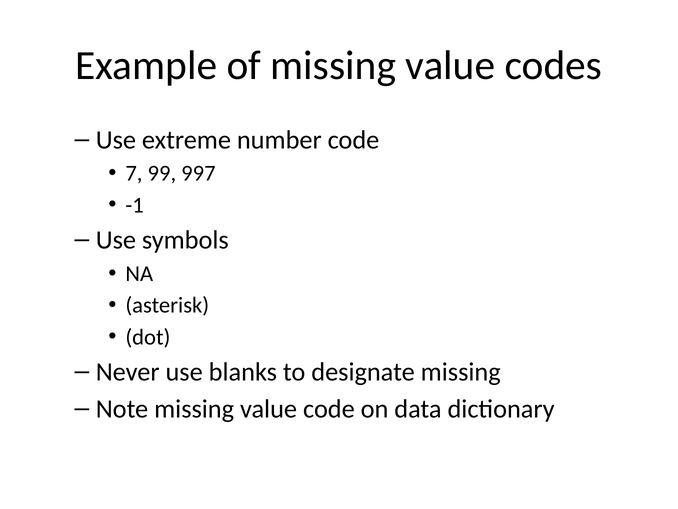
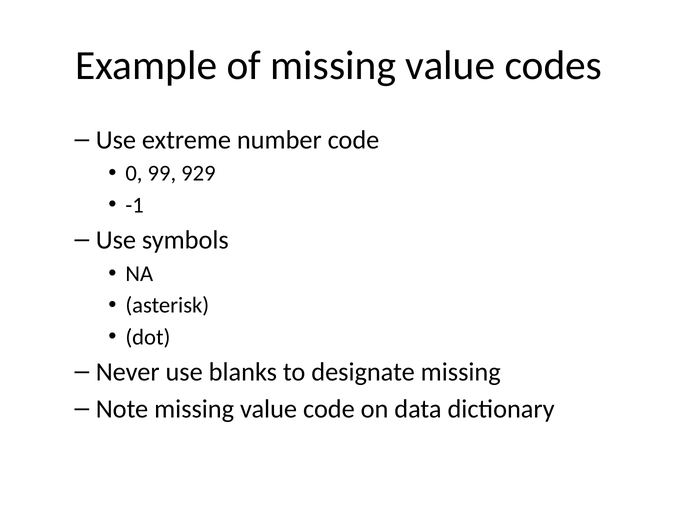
7: 7 -> 0 (134, 173)
997: 997 -> 929 (198, 173)
